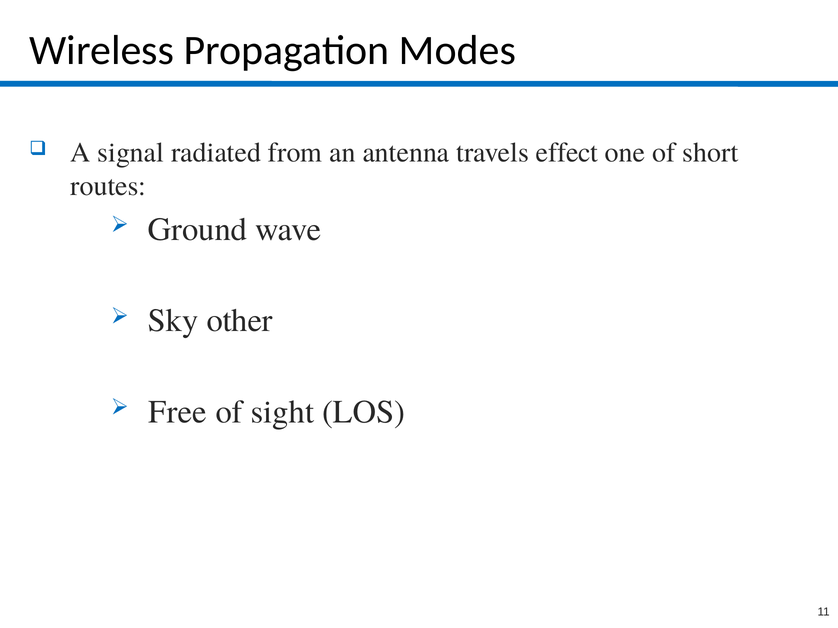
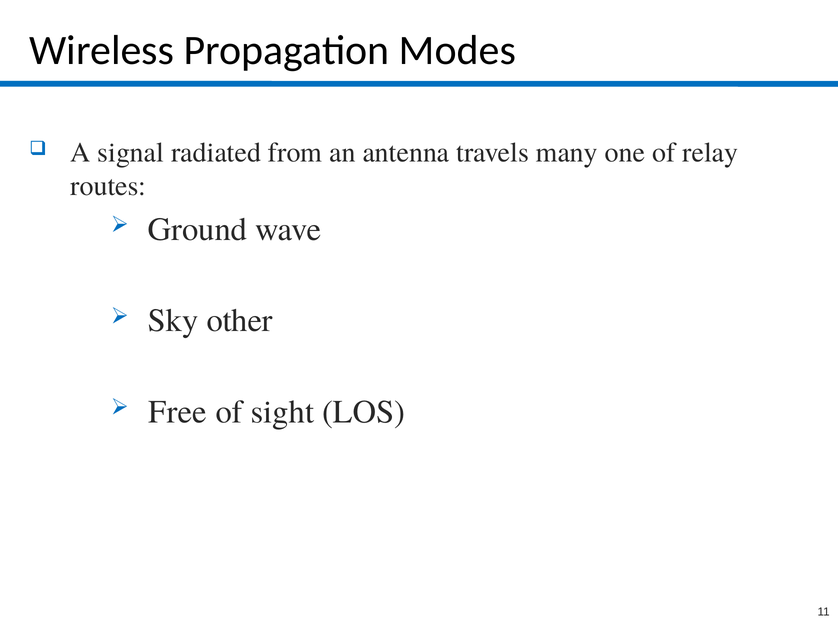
effect: effect -> many (567, 153)
short: short -> relay (710, 153)
